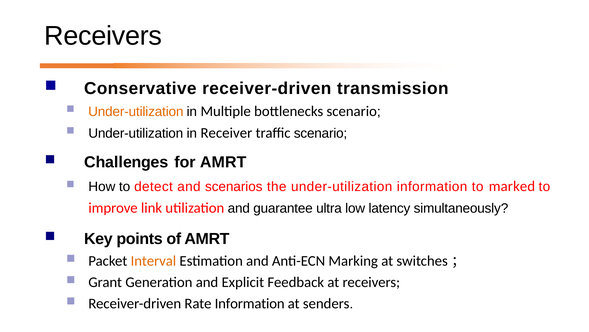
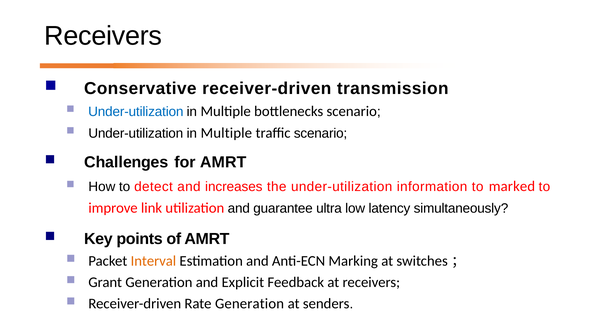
Under-utilization colour: orange -> blue (136, 112)
Receiver: Receiver -> Multiple (226, 133)
scenarios: scenarios -> increases (234, 186)
Rate Information: Information -> Generation (250, 303)
